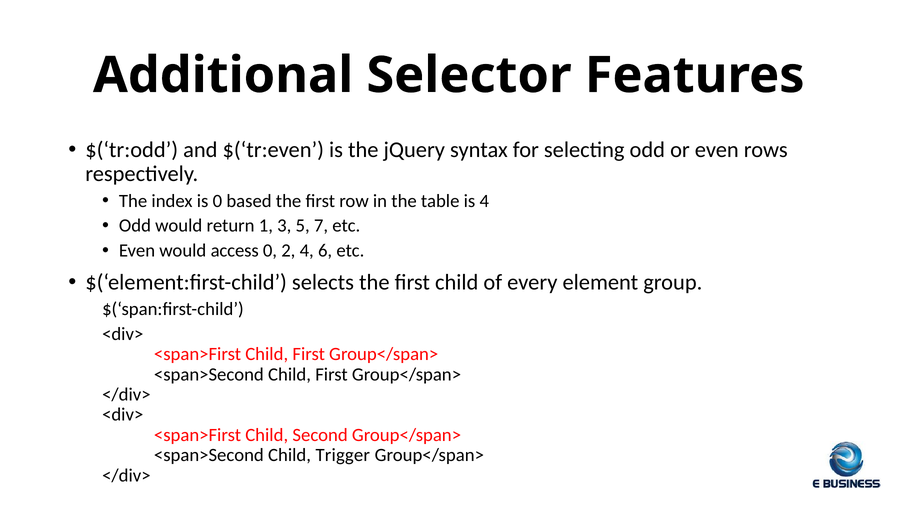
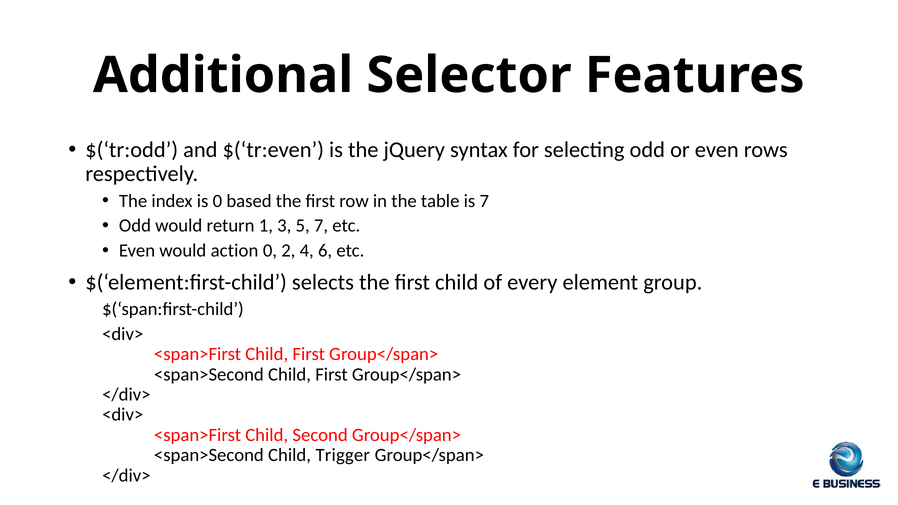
is 4: 4 -> 7 (484, 201)
access: access -> action (235, 251)
